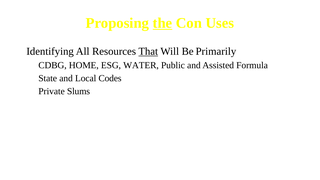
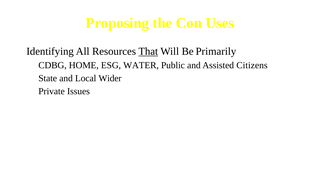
the underline: present -> none (162, 23)
Formula: Formula -> Citizens (252, 65)
Codes: Codes -> Wider (110, 78)
Slums: Slums -> Issues (78, 91)
